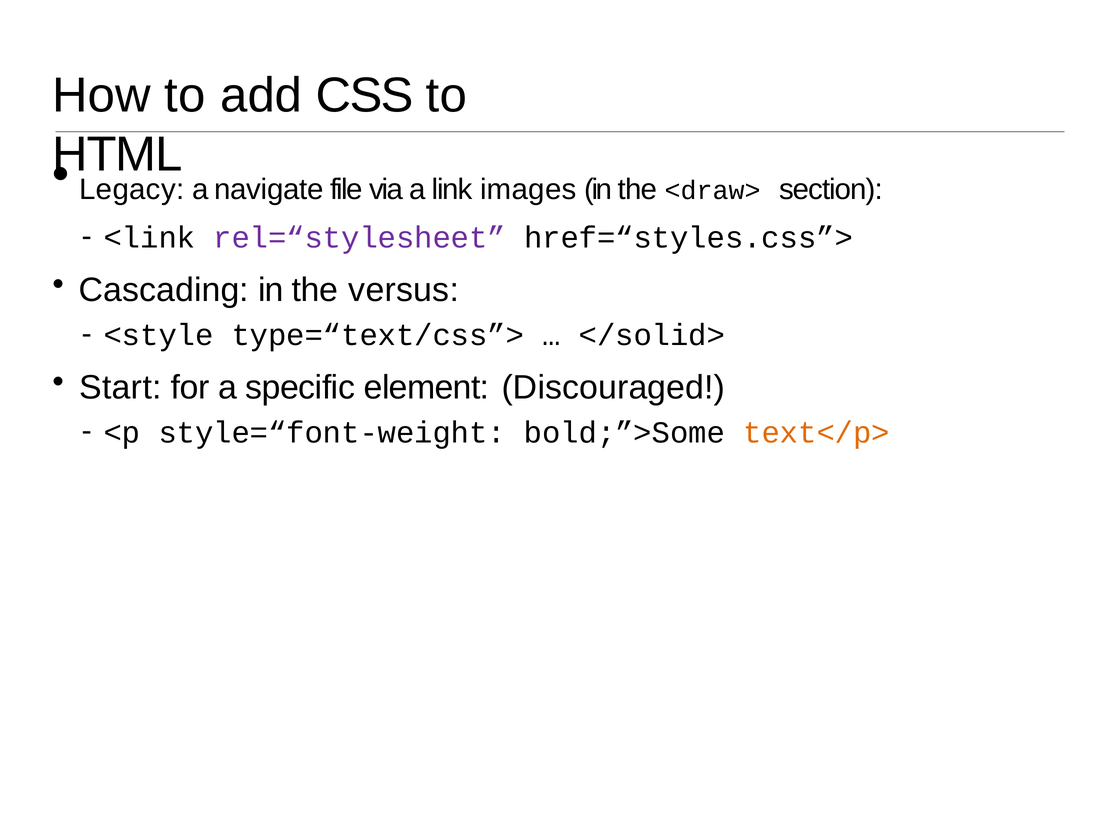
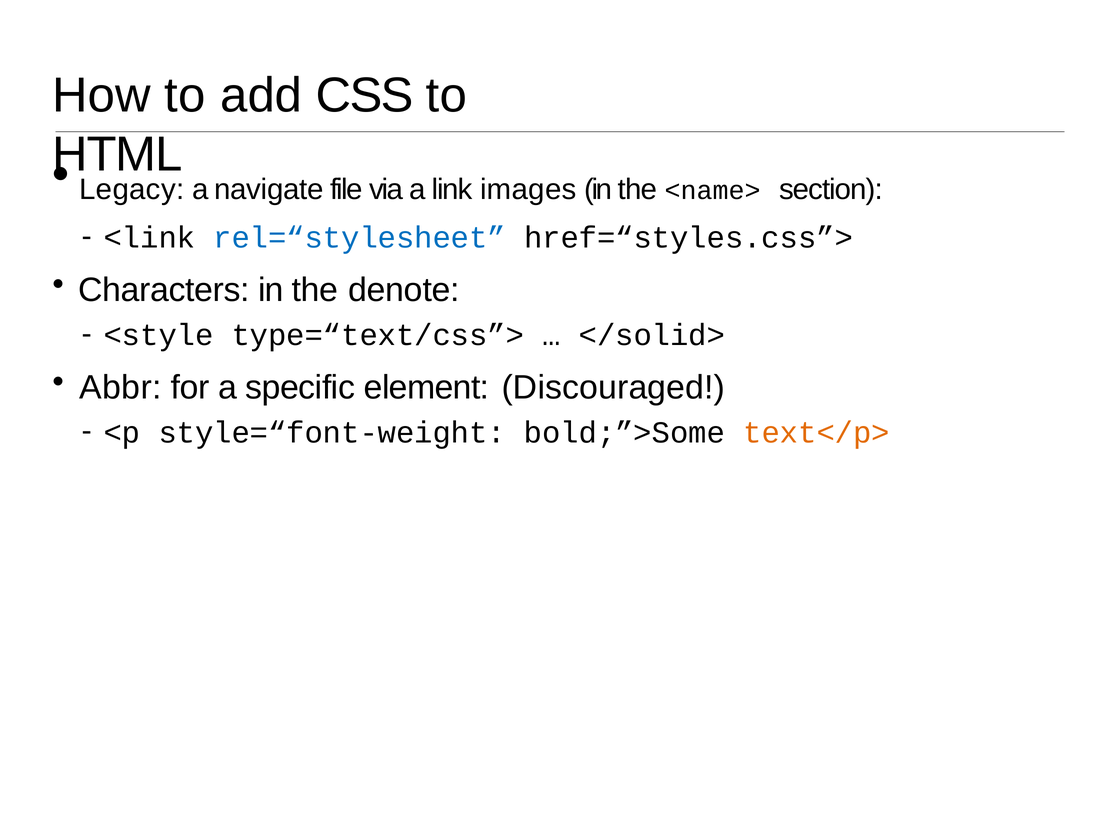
<draw>: <draw> -> <name> (713, 191)
rel=“stylesheet colour: purple -> blue (360, 238)
Cascading: Cascading -> Characters (164, 290)
versus: versus -> denote (404, 290)
Start: Start -> Abbr (120, 388)
